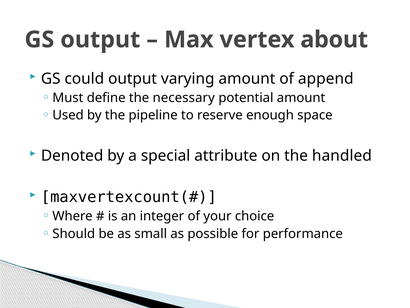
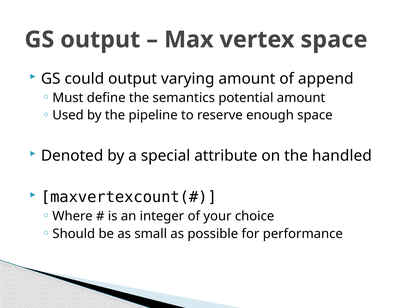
vertex about: about -> space (334, 40)
necessary: necessary -> semantics (184, 98)
